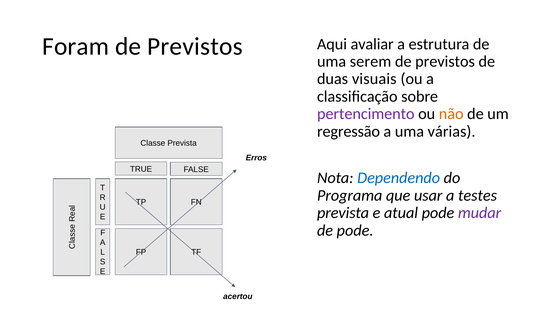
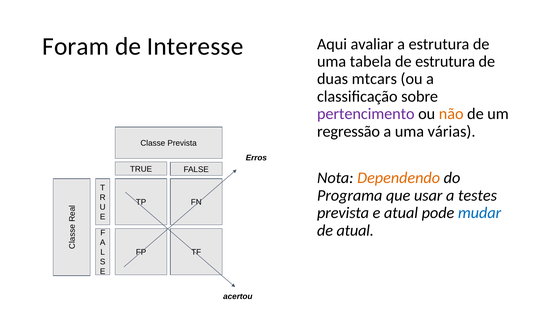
Previstos: Previstos -> Interesse (195, 47)
serem: serem -> tabela (371, 62)
previstos: previstos -> estrutura (445, 62)
visuais: visuais -> mtcars (374, 79)
Dependendo colour: blue -> orange (399, 178)
mudar colour: purple -> blue (480, 213)
de pode: pode -> atual (355, 230)
